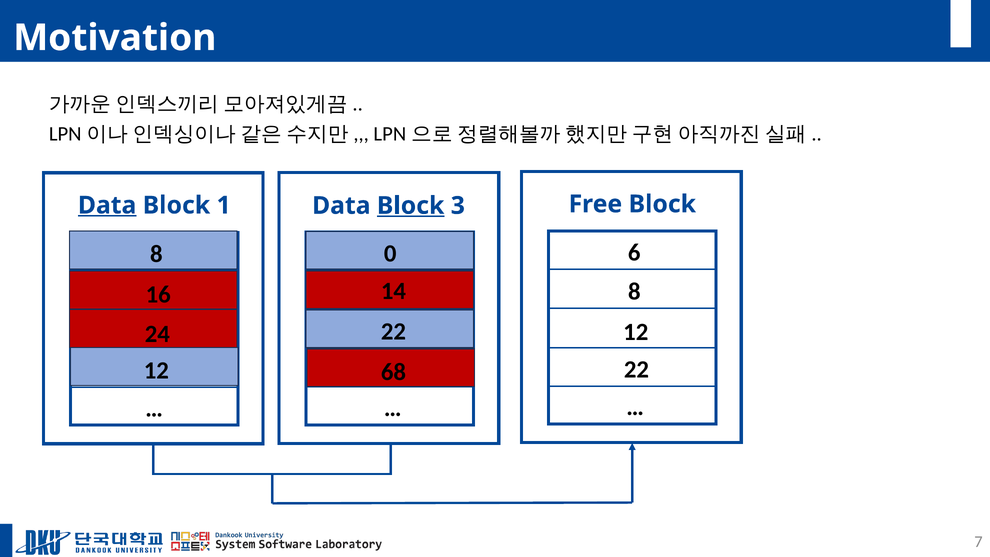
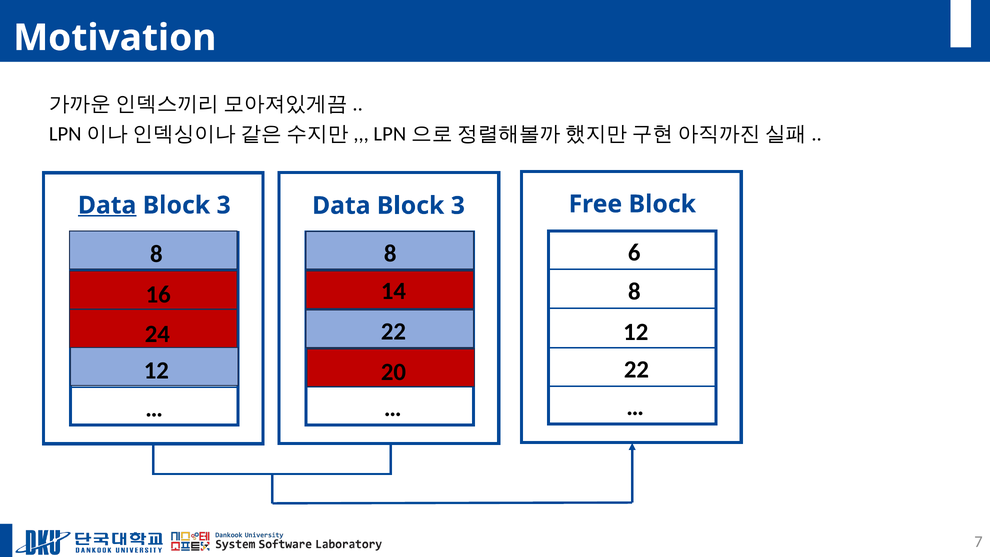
1: 1 -> 3 (224, 205)
Block underline: present -> none (411, 206)
8 0: 0 -> 8 (390, 254)
68: 68 -> 20 (393, 372)
